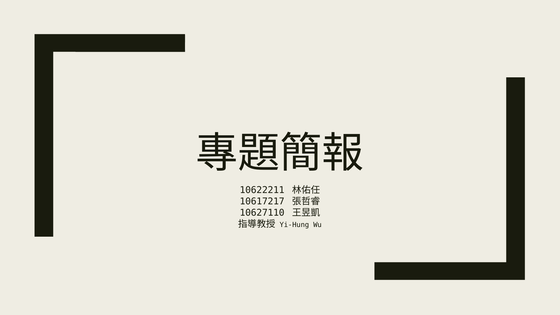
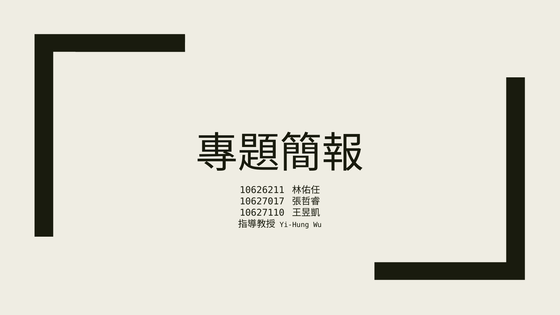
10622211: 10622211 -> 10626211 (262, 190)
10617217: 10617217 -> 10627017 (262, 201)
